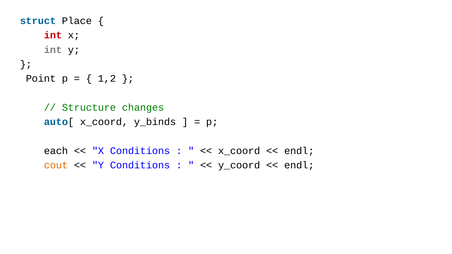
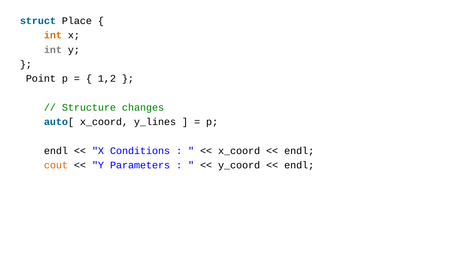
int colour: red -> orange (53, 35)
y_binds: y_binds -> y_lines (155, 122)
each: each -> endl (56, 151)
Y Conditions: Conditions -> Parameters (140, 165)
